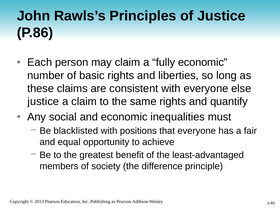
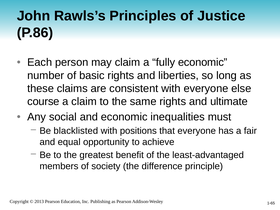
justice: justice -> course (43, 102)
quantify: quantify -> ultimate (229, 102)
